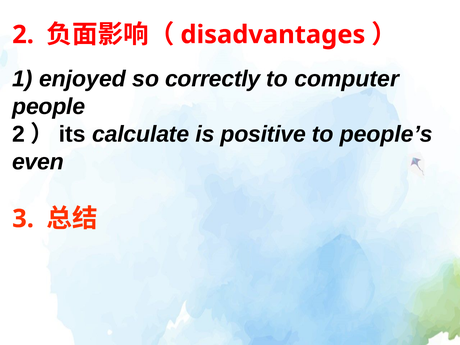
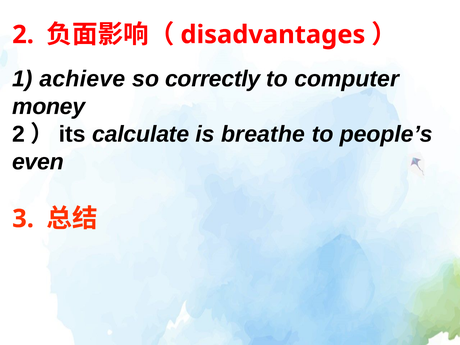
enjoyed: enjoyed -> achieve (82, 79)
people: people -> money (49, 107)
positive: positive -> breathe (263, 134)
